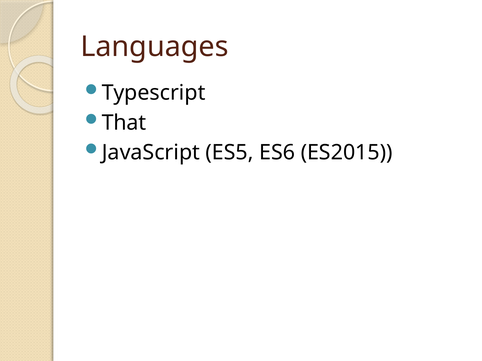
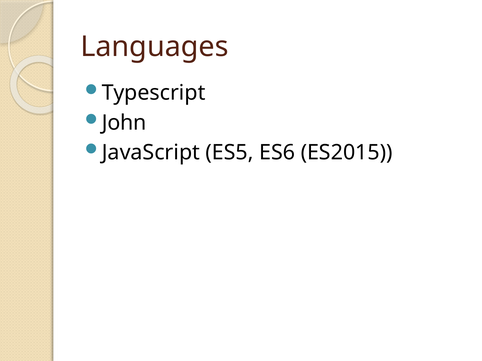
That: That -> John (124, 123)
